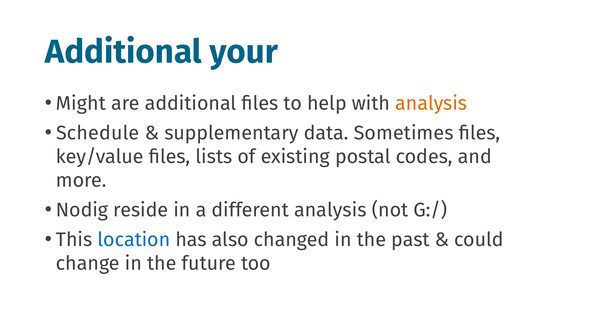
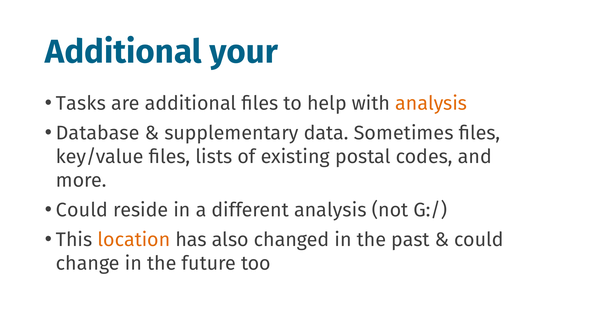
Might: Might -> Tasks (81, 104)
Schedule: Schedule -> Database (98, 133)
Nodig: Nodig -> Could (82, 210)
location colour: blue -> orange (134, 240)
